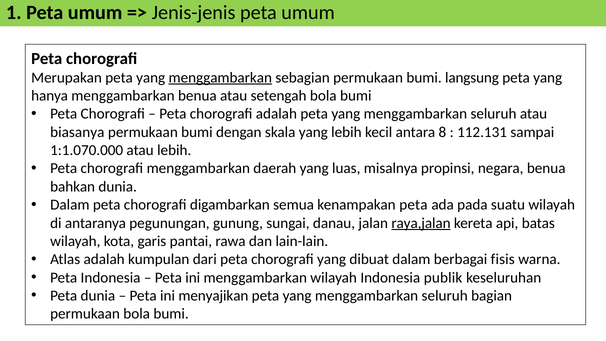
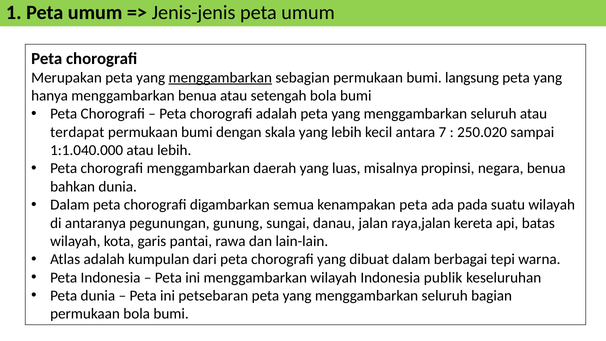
biasanya: biasanya -> terdapat (77, 132)
8: 8 -> 7 (442, 132)
112.131: 112.131 -> 250.020 (482, 132)
1:1.070.000: 1:1.070.000 -> 1:1.040.000 (87, 150)
raya,jalan underline: present -> none (421, 223)
fisis: fisis -> tepi (503, 259)
menyajikan: menyajikan -> petsebaran (213, 296)
